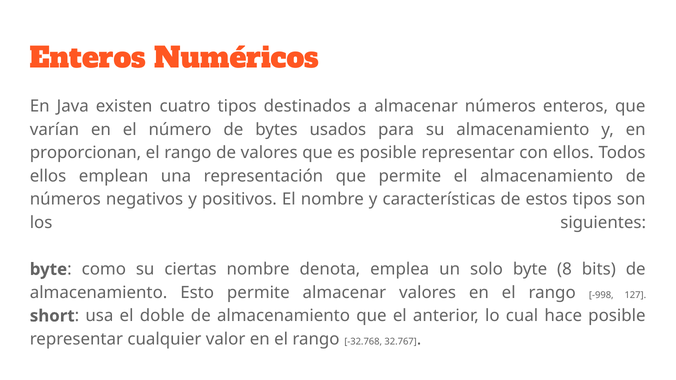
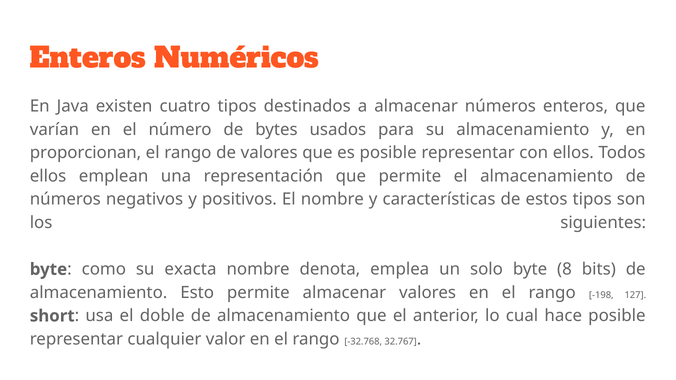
ciertas: ciertas -> exacta (190, 270)
-998: -998 -> -198 (601, 295)
